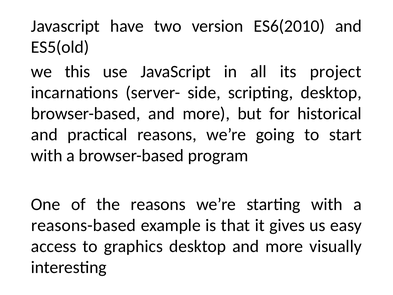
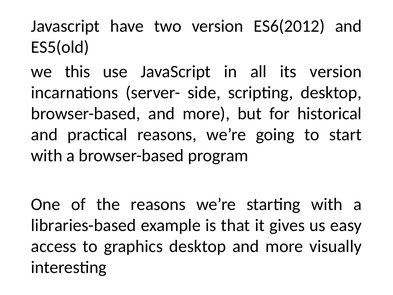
ES6(2010: ES6(2010 -> ES6(2012 (289, 26)
its project: project -> version (336, 71)
reasons-based: reasons-based -> libraries-based (84, 225)
